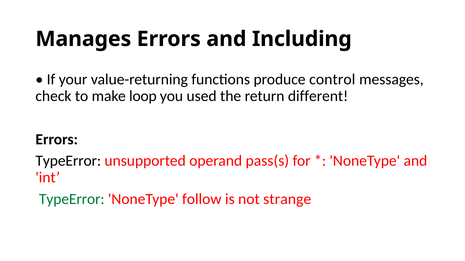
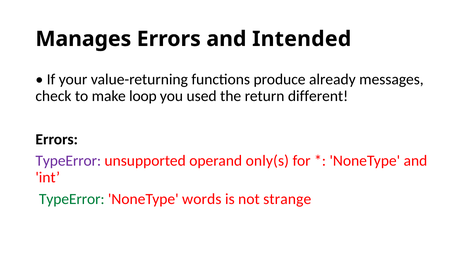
Including: Including -> Intended (302, 39)
control: control -> already (332, 80)
TypeError colour: black -> purple (68, 161)
pass(s: pass(s -> only(s (267, 161)
follow: follow -> words (202, 200)
